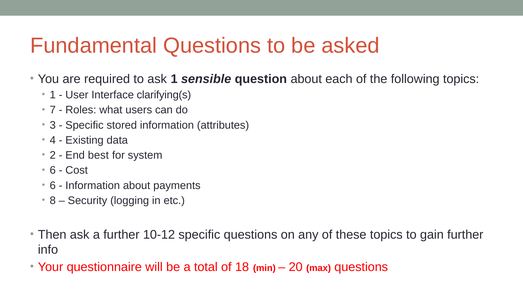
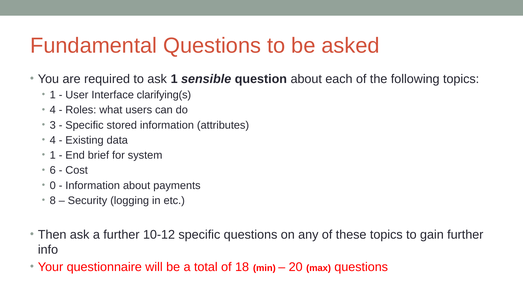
7: 7 -> 4 (53, 110)
2: 2 -> 1 (53, 155)
best: best -> brief (98, 155)
6: 6 -> 0 (53, 186)
